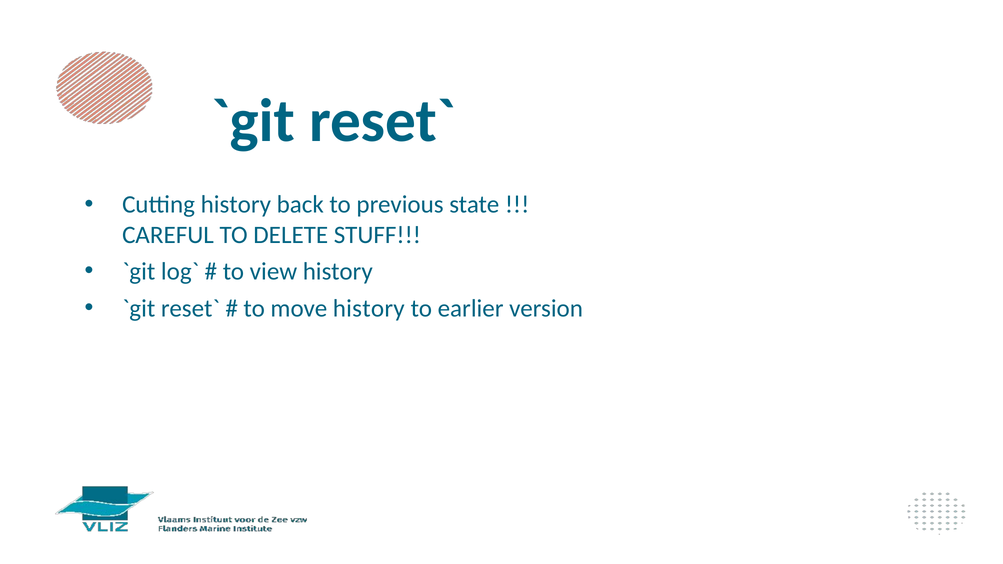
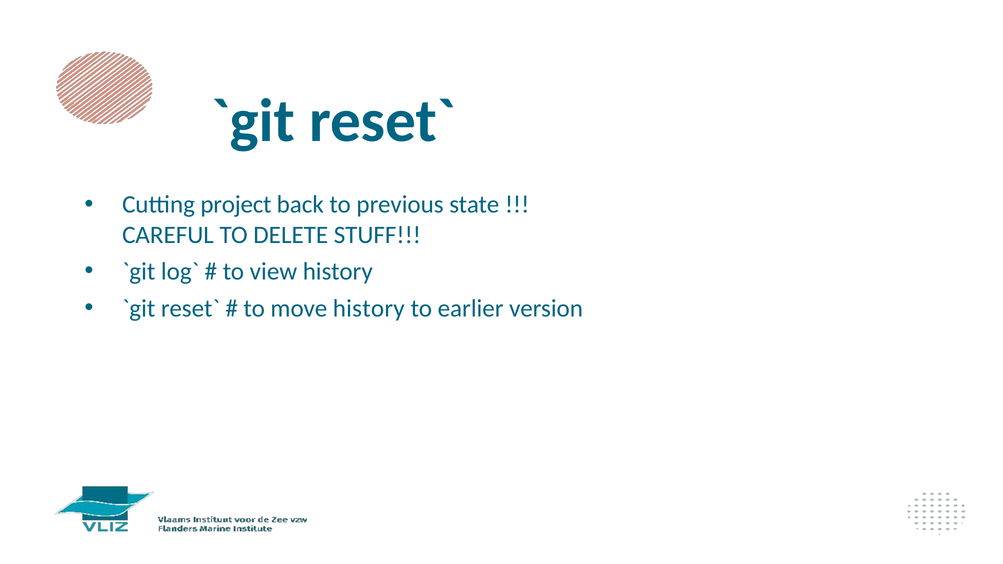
Cutting history: history -> project (236, 205)
